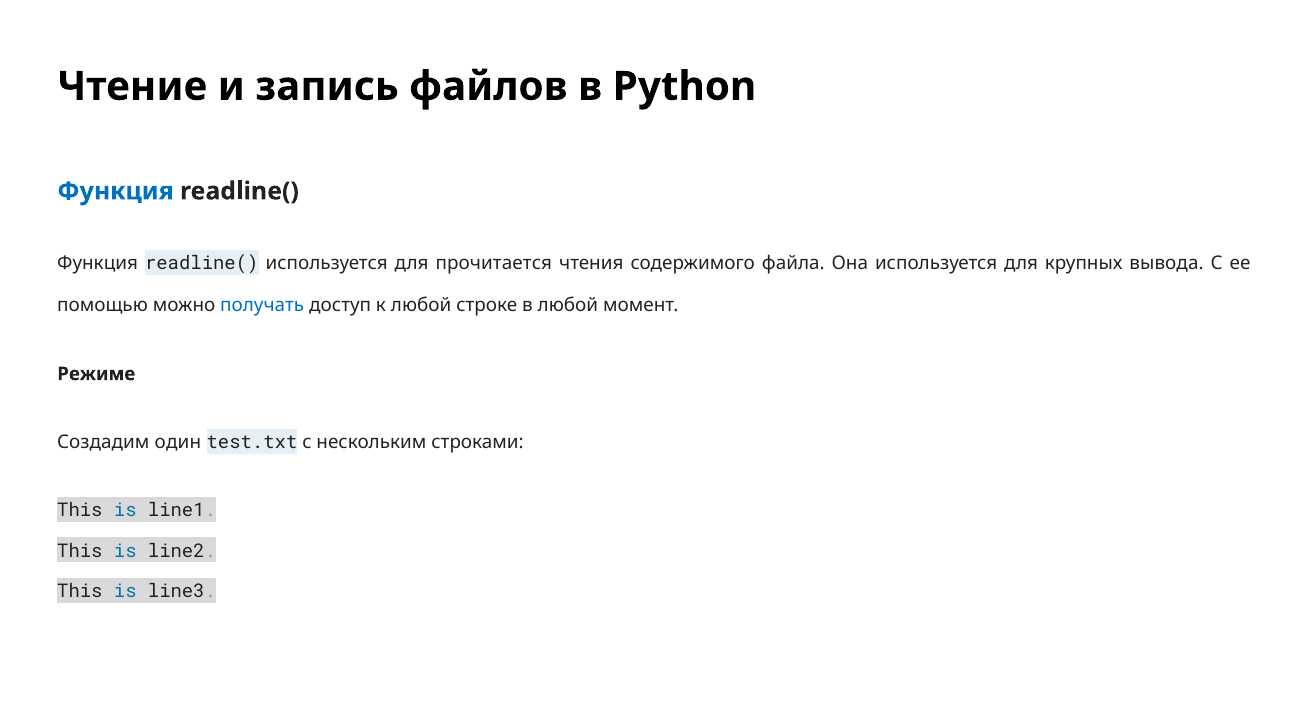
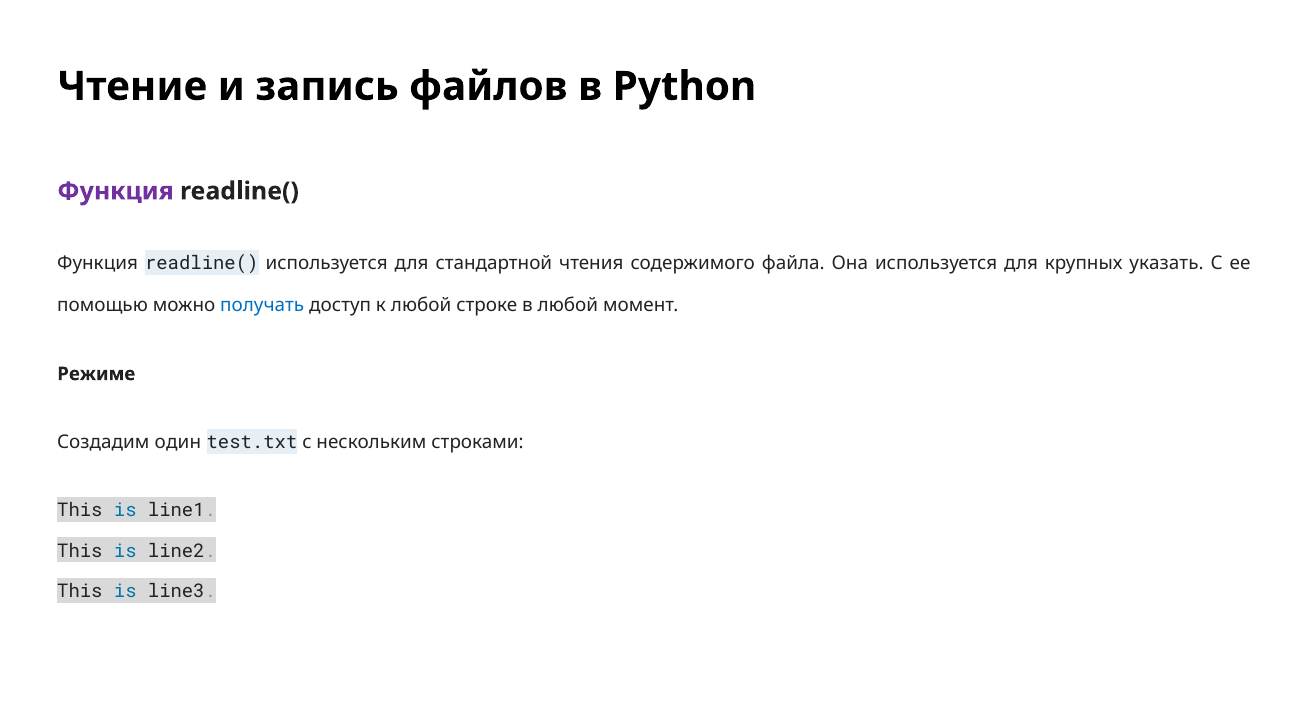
Функция colour: blue -> purple (115, 191)
прочитается: прочитается -> стандартной (494, 264)
вывода: вывода -> указать (1167, 264)
